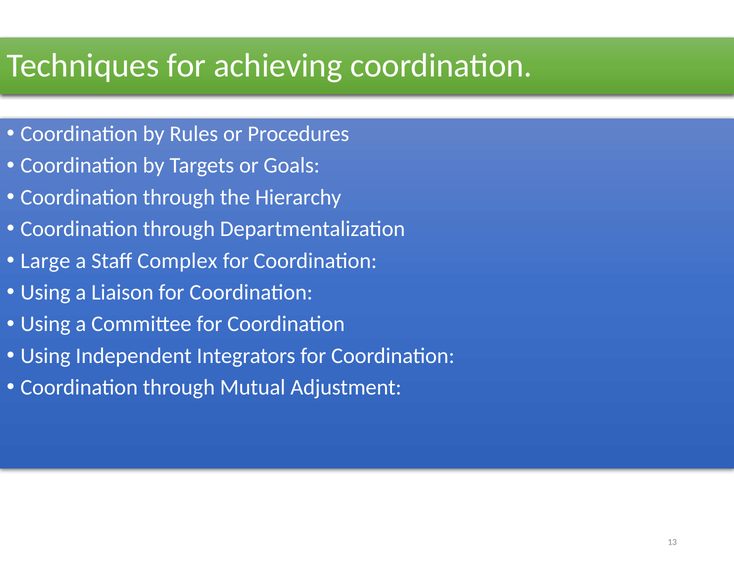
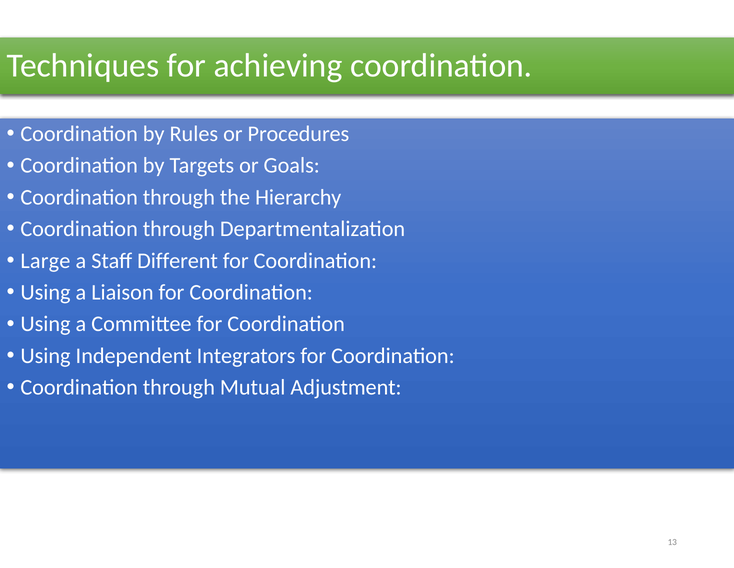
Complex: Complex -> Different (178, 260)
